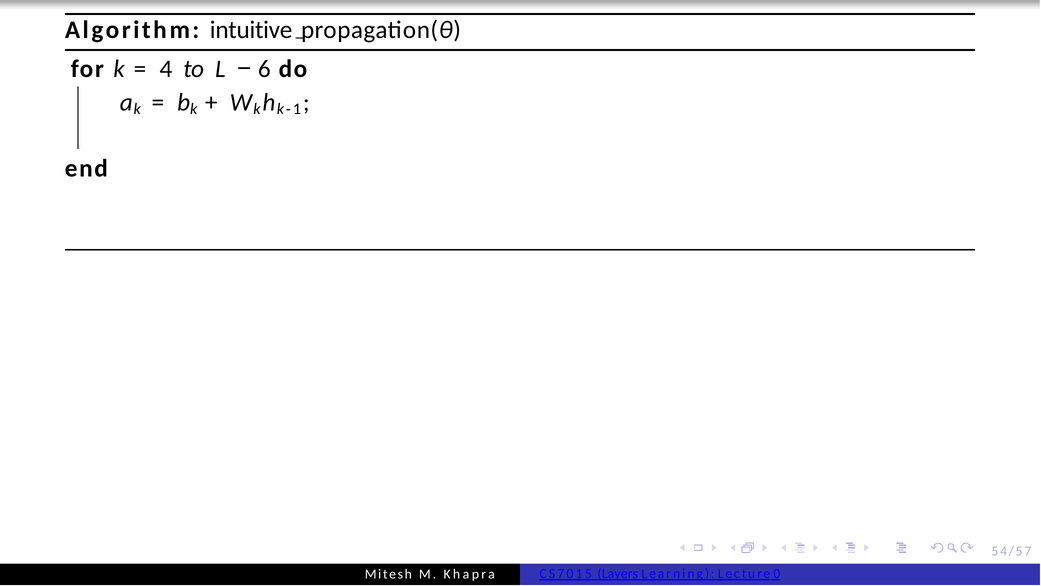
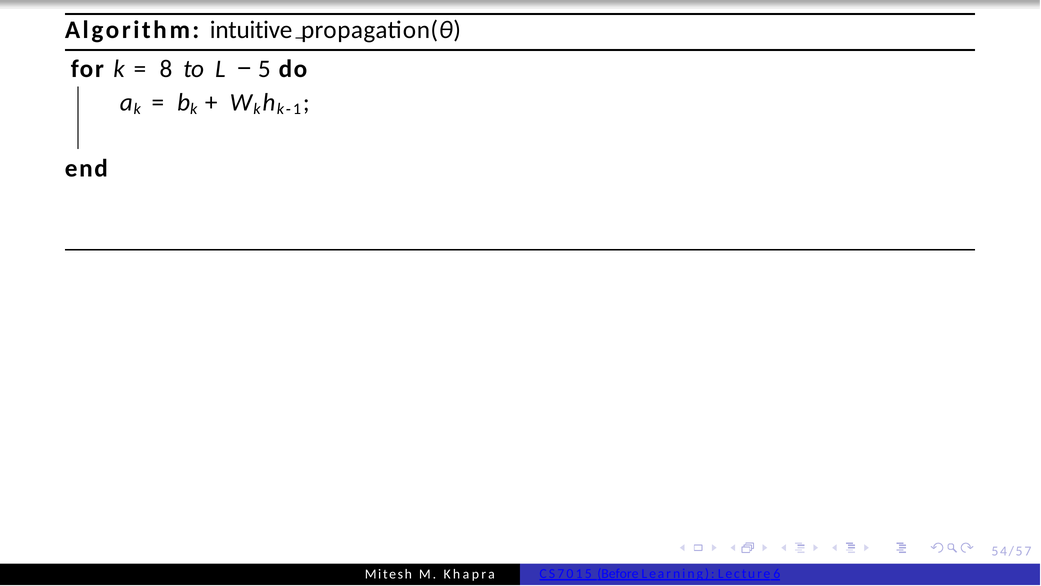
4: 4 -> 8 (166, 69)
6: 6 -> 5 (264, 69)
Layers: Layers -> Before (618, 573)
0: 0 -> 6 (777, 573)
